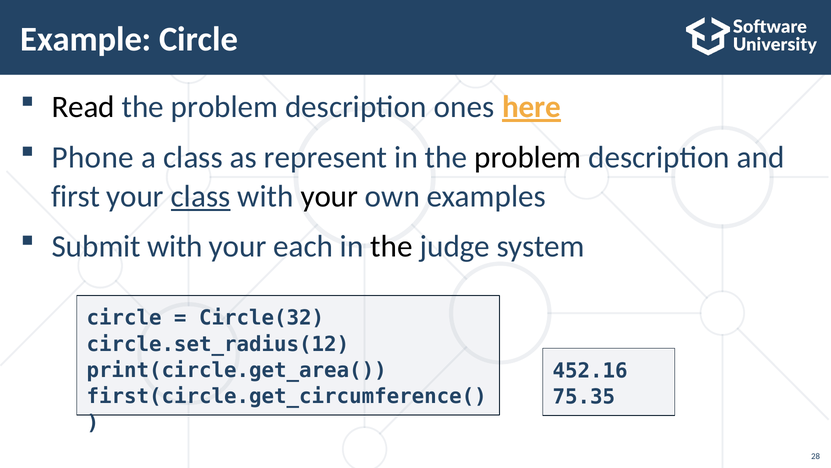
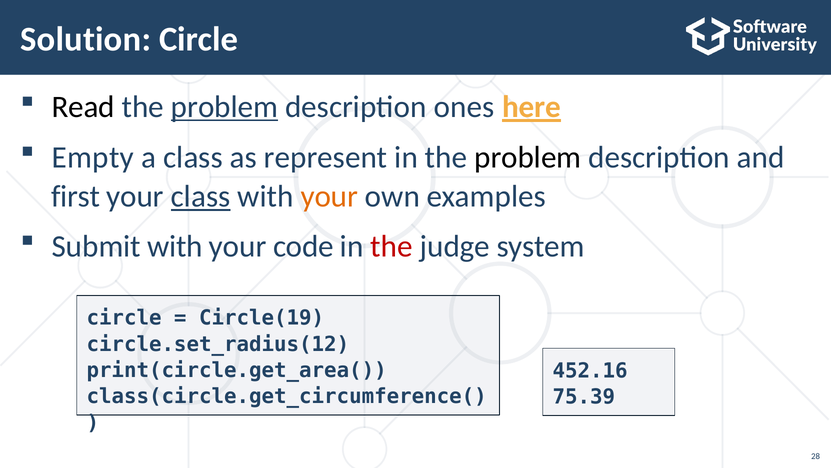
Example: Example -> Solution (86, 39)
problem underline: none -> present (224, 107)
Phone: Phone -> Empty (93, 157)
your colour: black -> orange (329, 196)
each: each -> code (303, 246)
the colour: black -> red (392, 246)
Circle(32: Circle(32 -> Circle(19 (262, 318)
first(circle.get_circumference(: first(circle.get_circumference( -> class(circle.get_circumference( (287, 396)
75.35: 75.35 -> 75.39 (584, 397)
